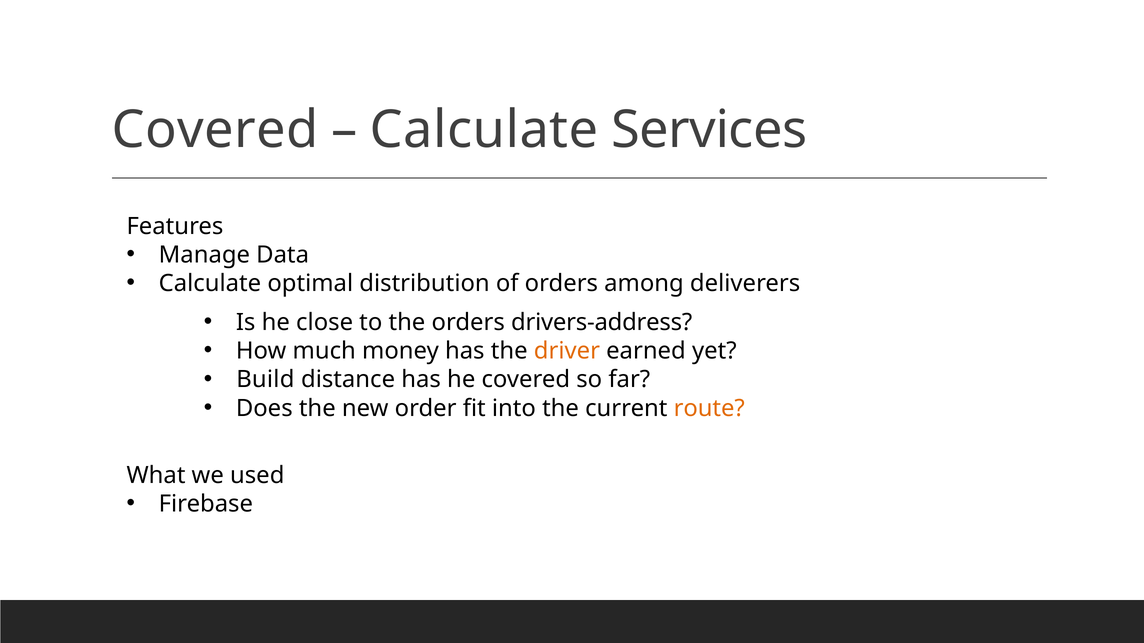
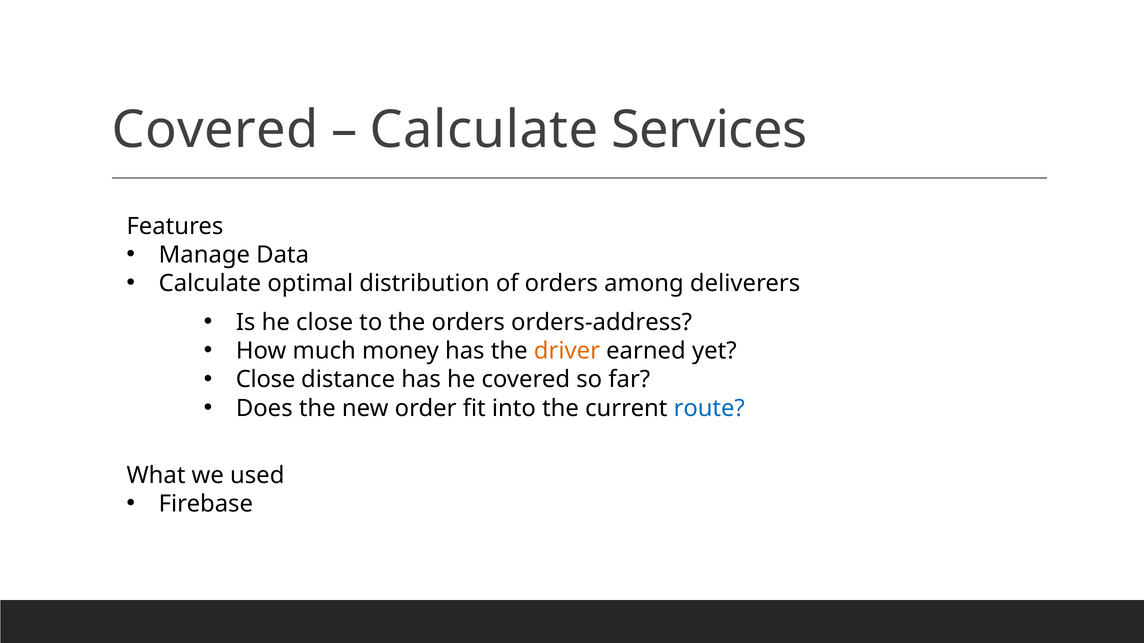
drivers-address: drivers-address -> orders-address (602, 323)
Build: Build -> Close (266, 380)
route colour: orange -> blue (709, 408)
